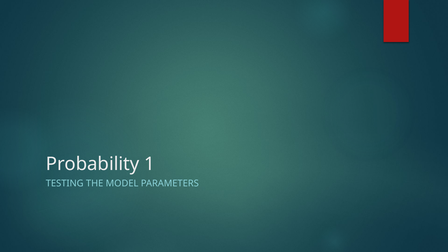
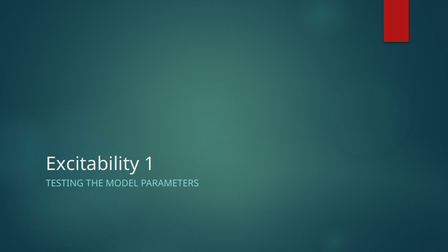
Probability: Probability -> Excitability (93, 164)
